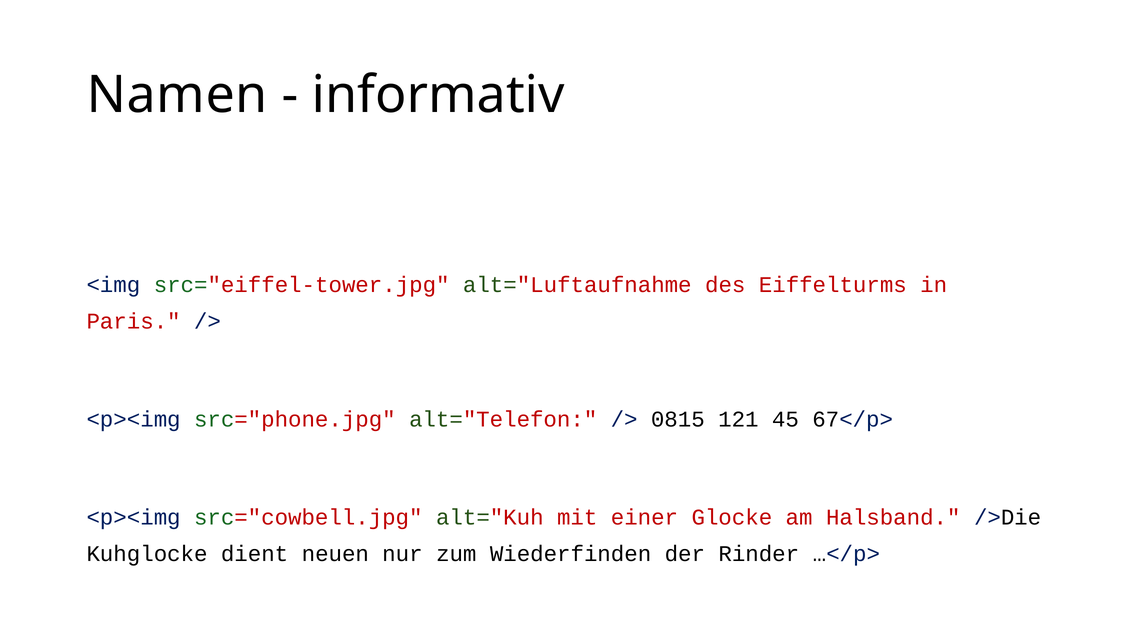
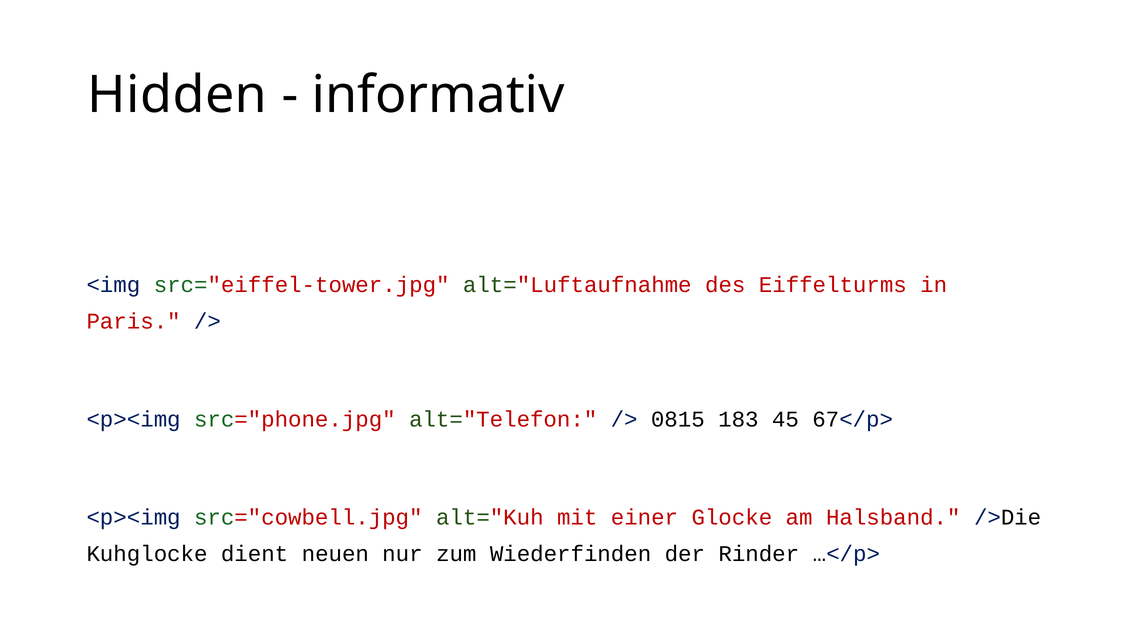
Namen: Namen -> Hidden (177, 95)
121: 121 -> 183 (738, 420)
